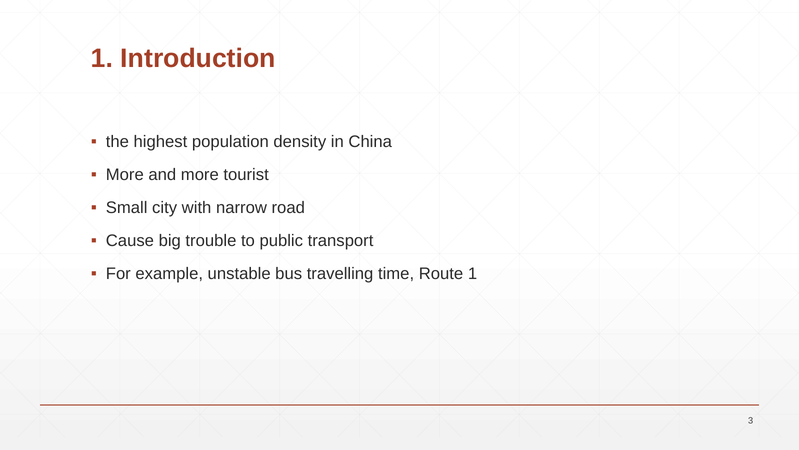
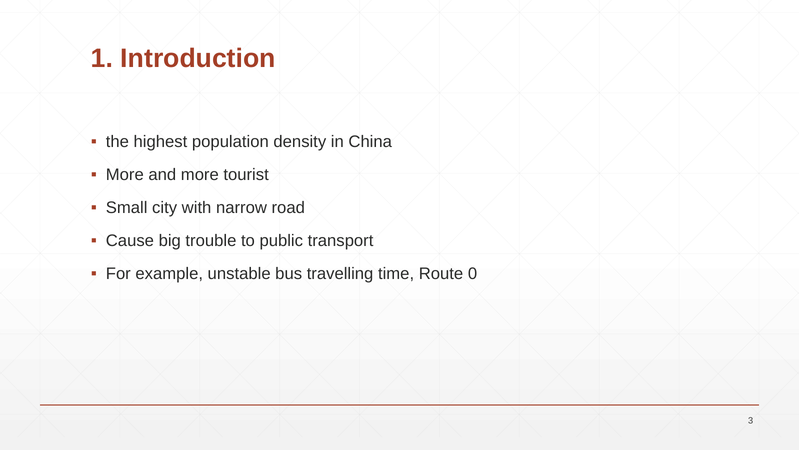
Route 1: 1 -> 0 (473, 274)
